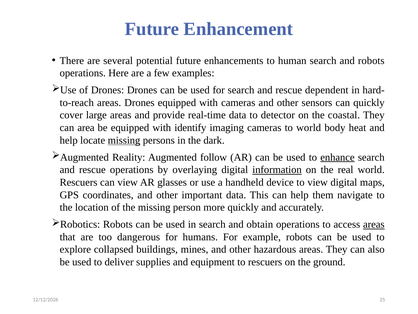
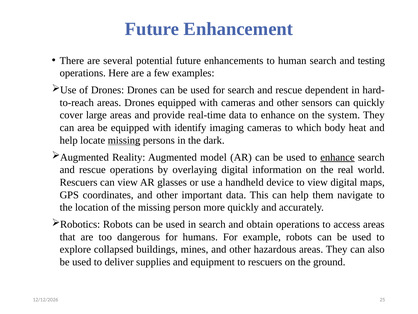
and robots: robots -> testing (371, 61)
data to detector: detector -> enhance (278, 115)
coastal: coastal -> system (344, 115)
to world: world -> which (309, 128)
follow: follow -> model (213, 157)
information underline: present -> none (277, 170)
areas underline: present -> none (374, 224)
